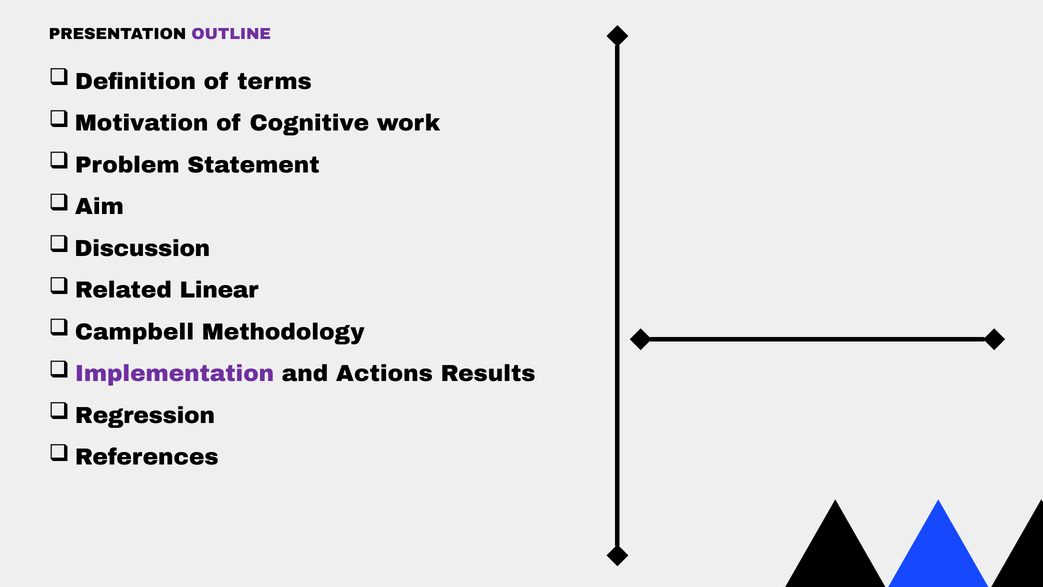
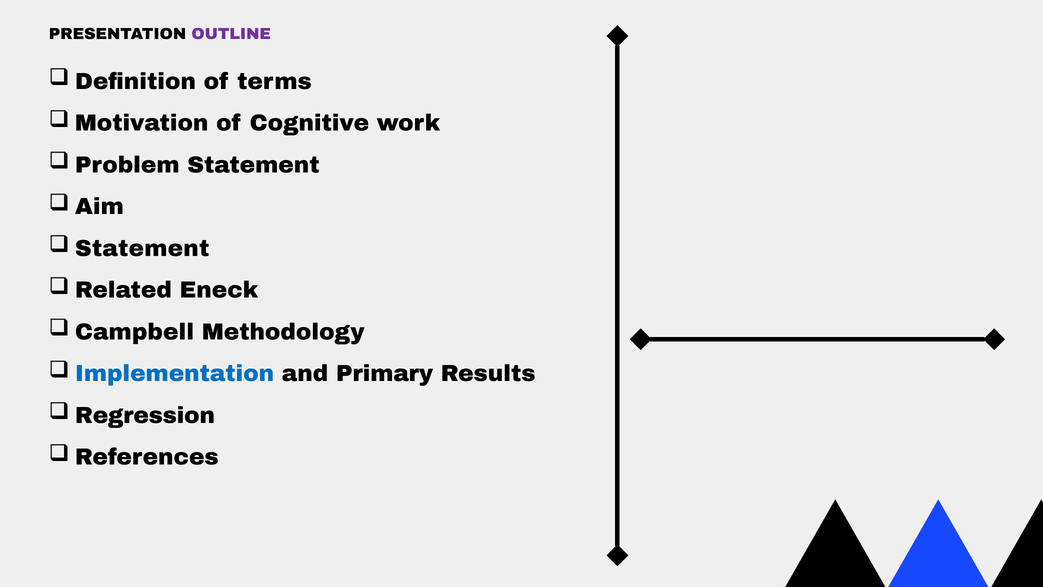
Discussion: Discussion -> Statement (142, 248)
Linear: Linear -> Eneck (219, 290)
Implementation colour: purple -> blue (175, 374)
Actions: Actions -> Primary (385, 374)
